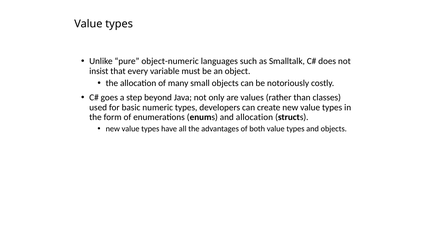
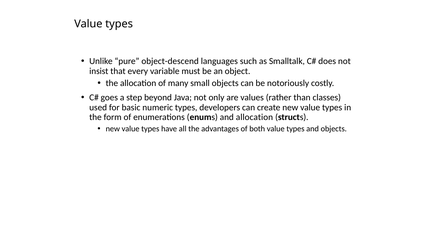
object-numeric: object-numeric -> object-descend (170, 61)
